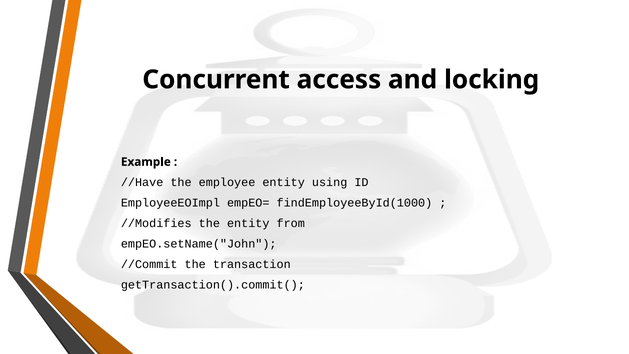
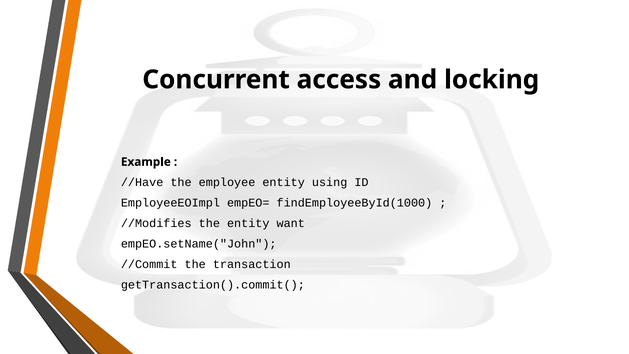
from: from -> want (291, 223)
